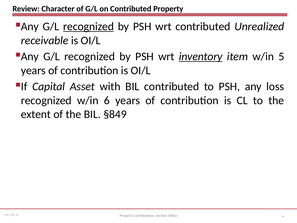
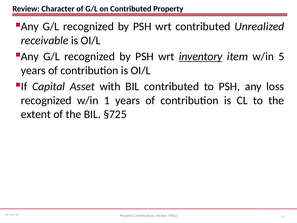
recognized underline: present -> none (89, 27)
6: 6 -> 1 (107, 100)
§849: §849 -> §725 (115, 114)
